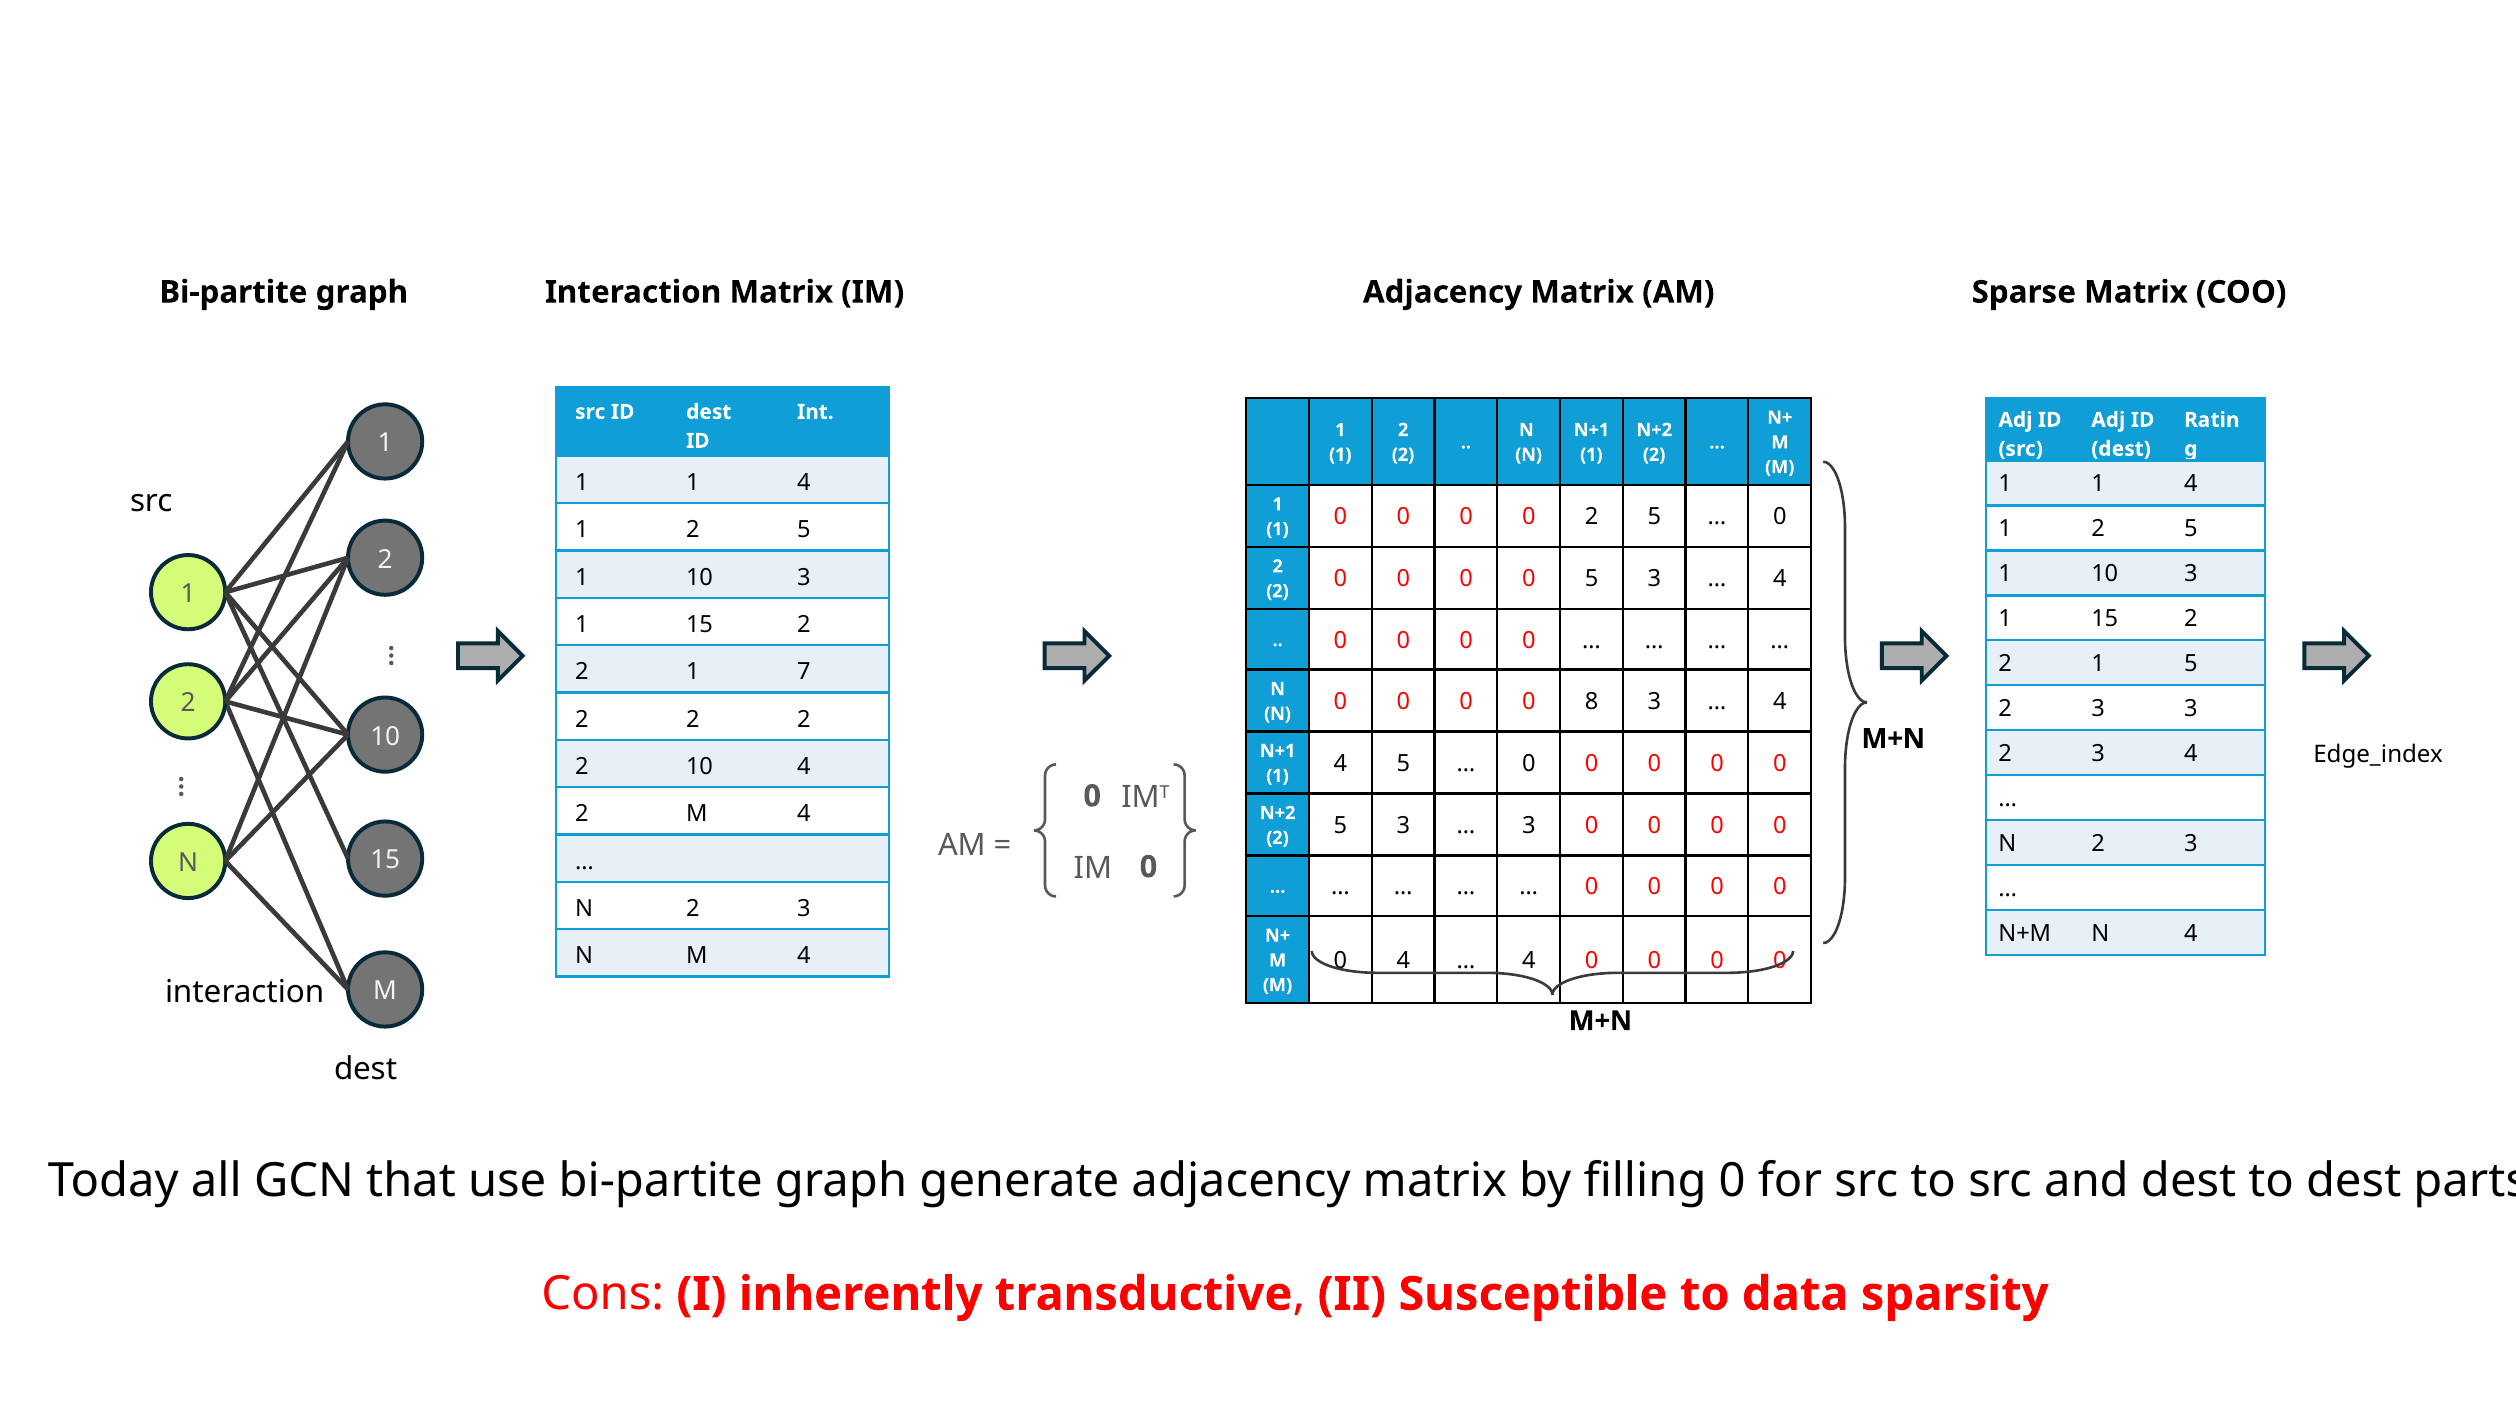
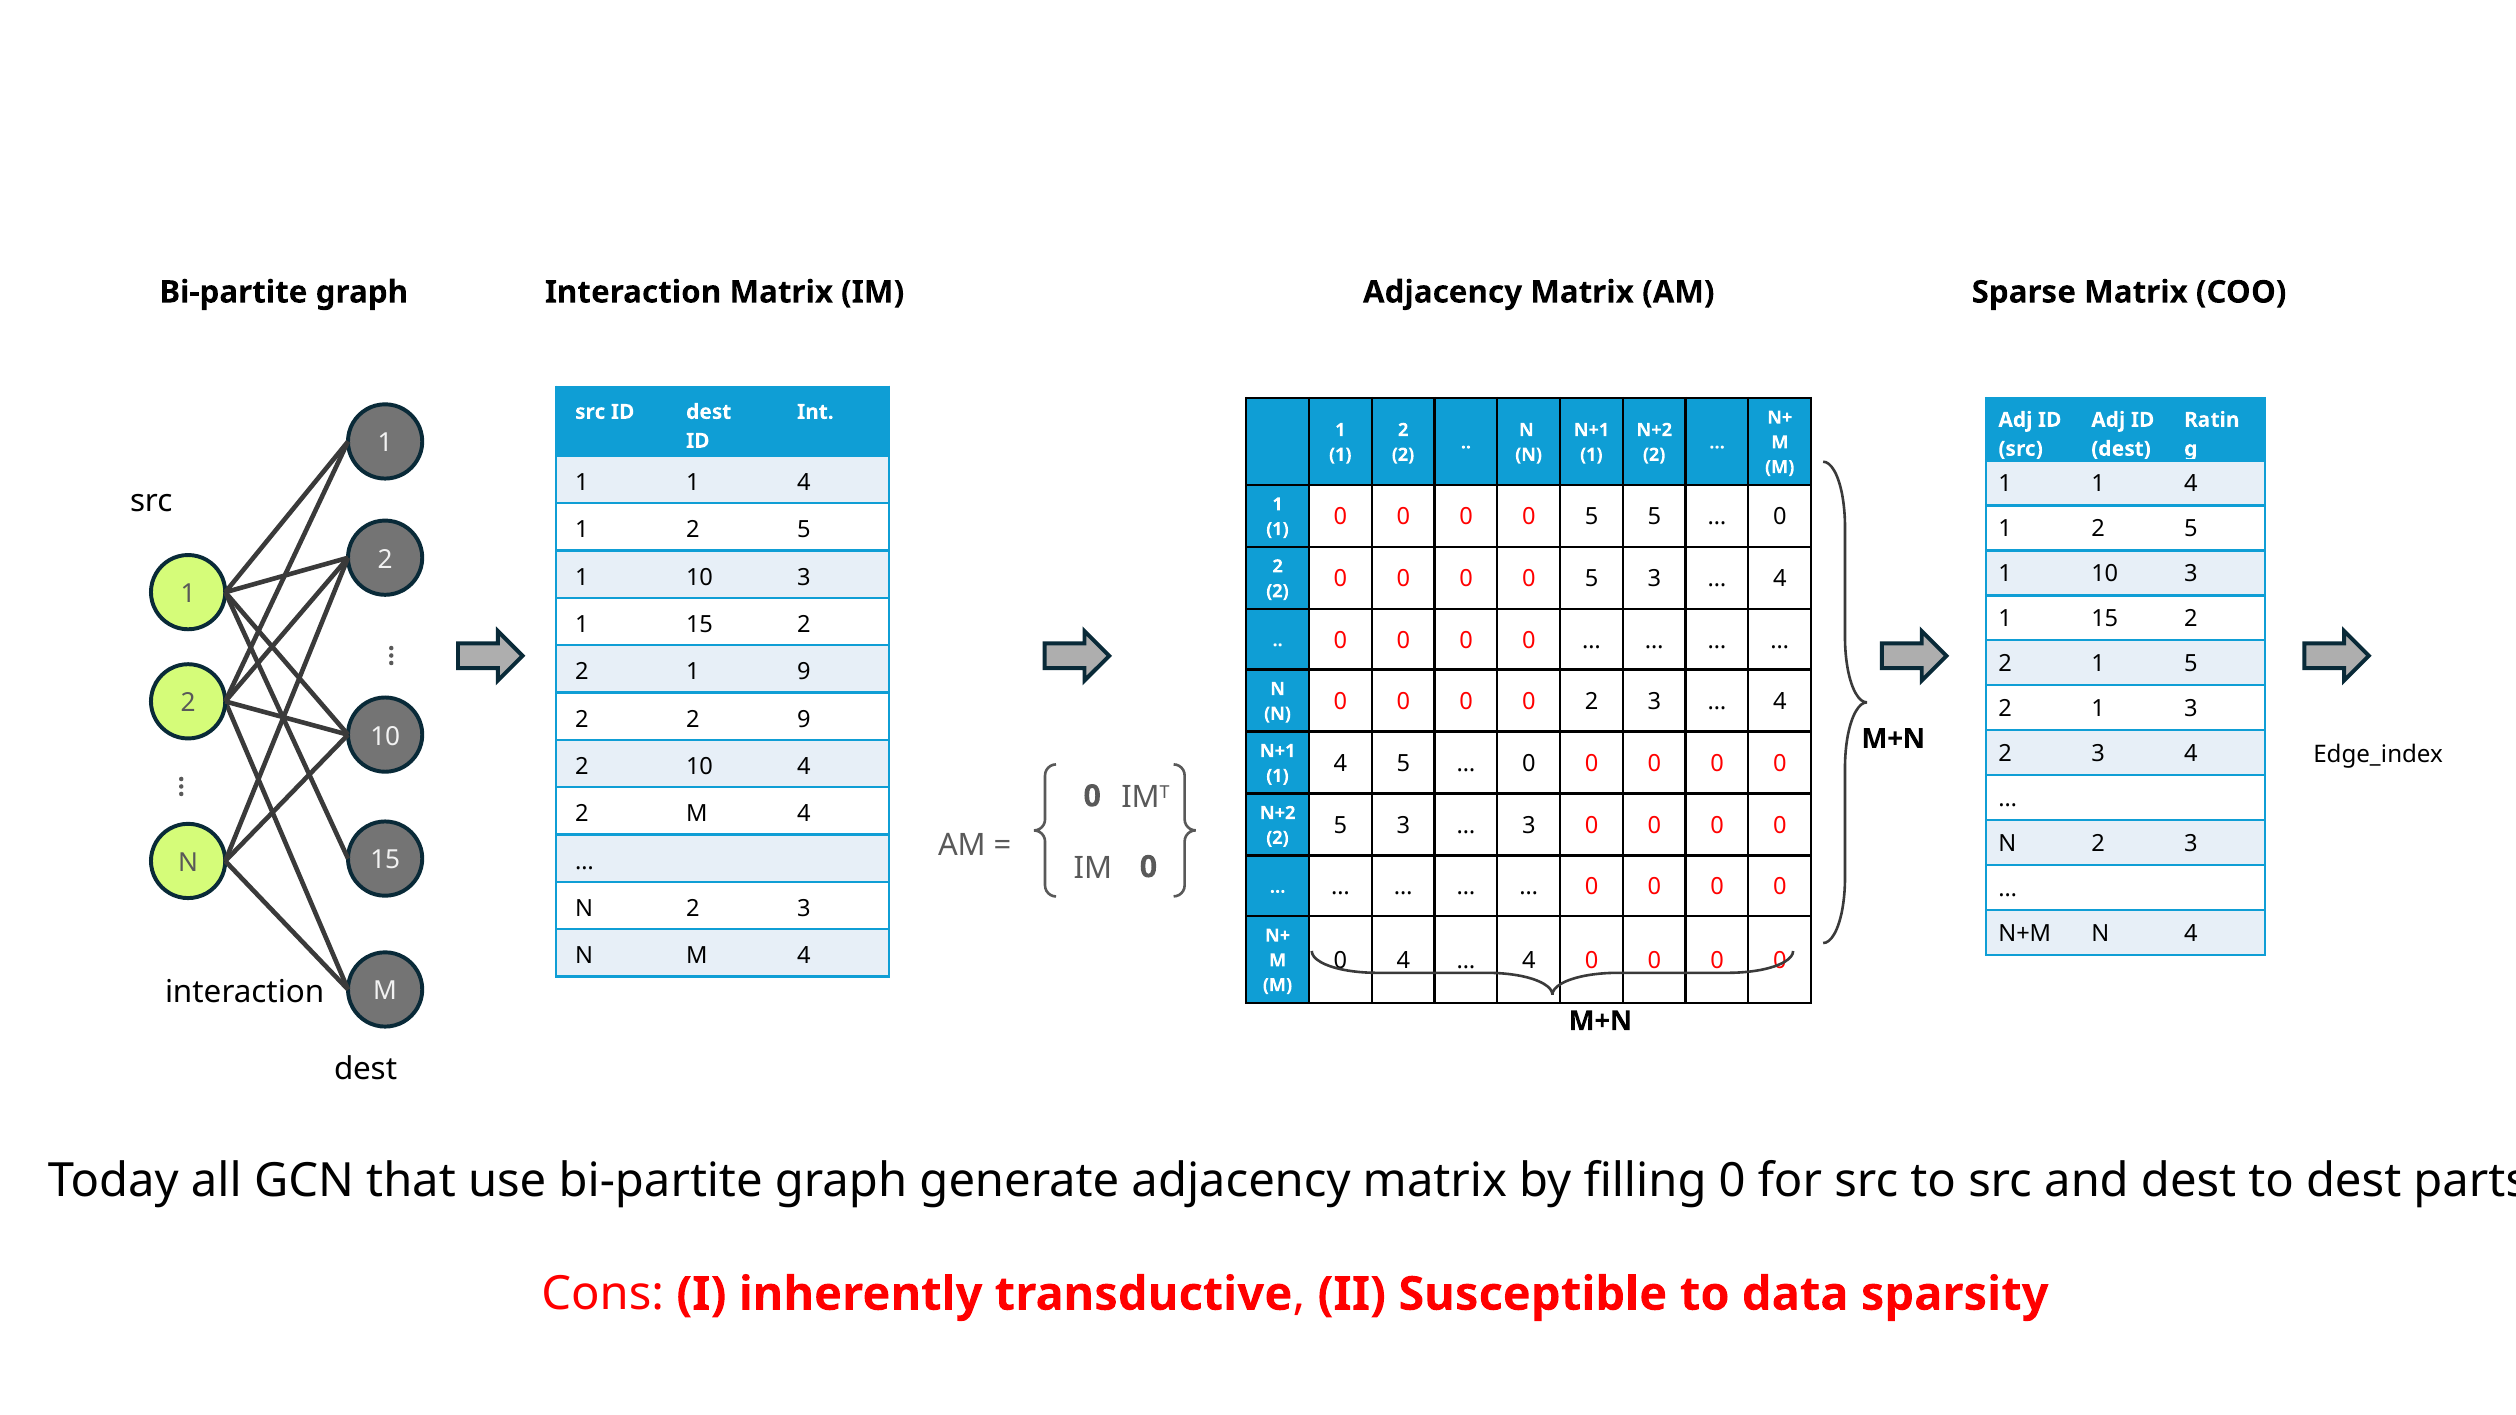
2: 2 -> 5 (1592, 517)
1 7: 7 -> 9 (804, 672)
0 0 8: 8 -> 2 (1592, 702)
3: 3 -> 1 (2098, 709)
2: 2 -> 9 (804, 719)
